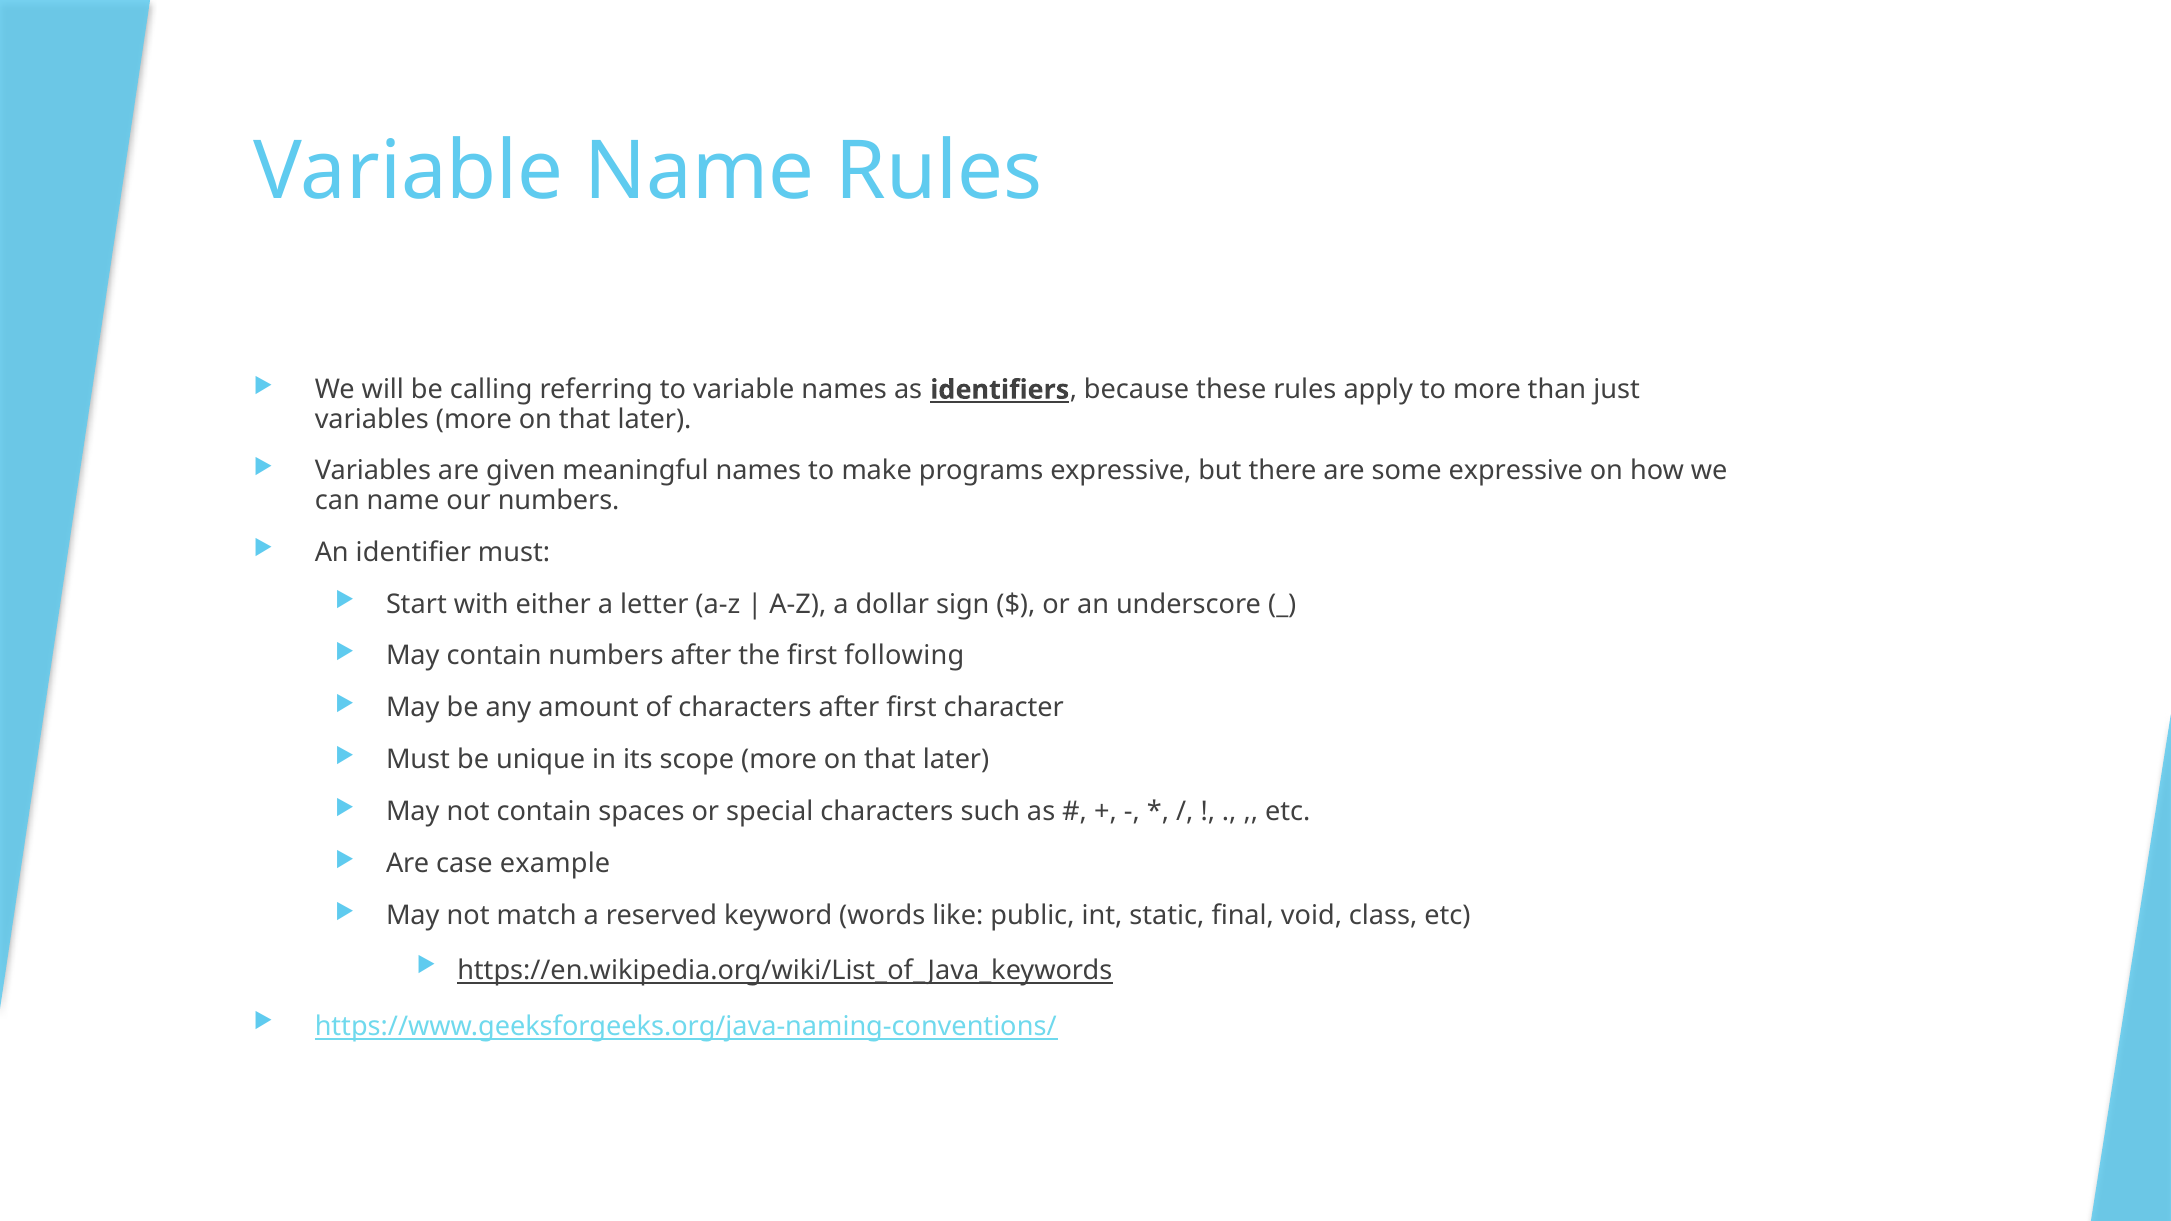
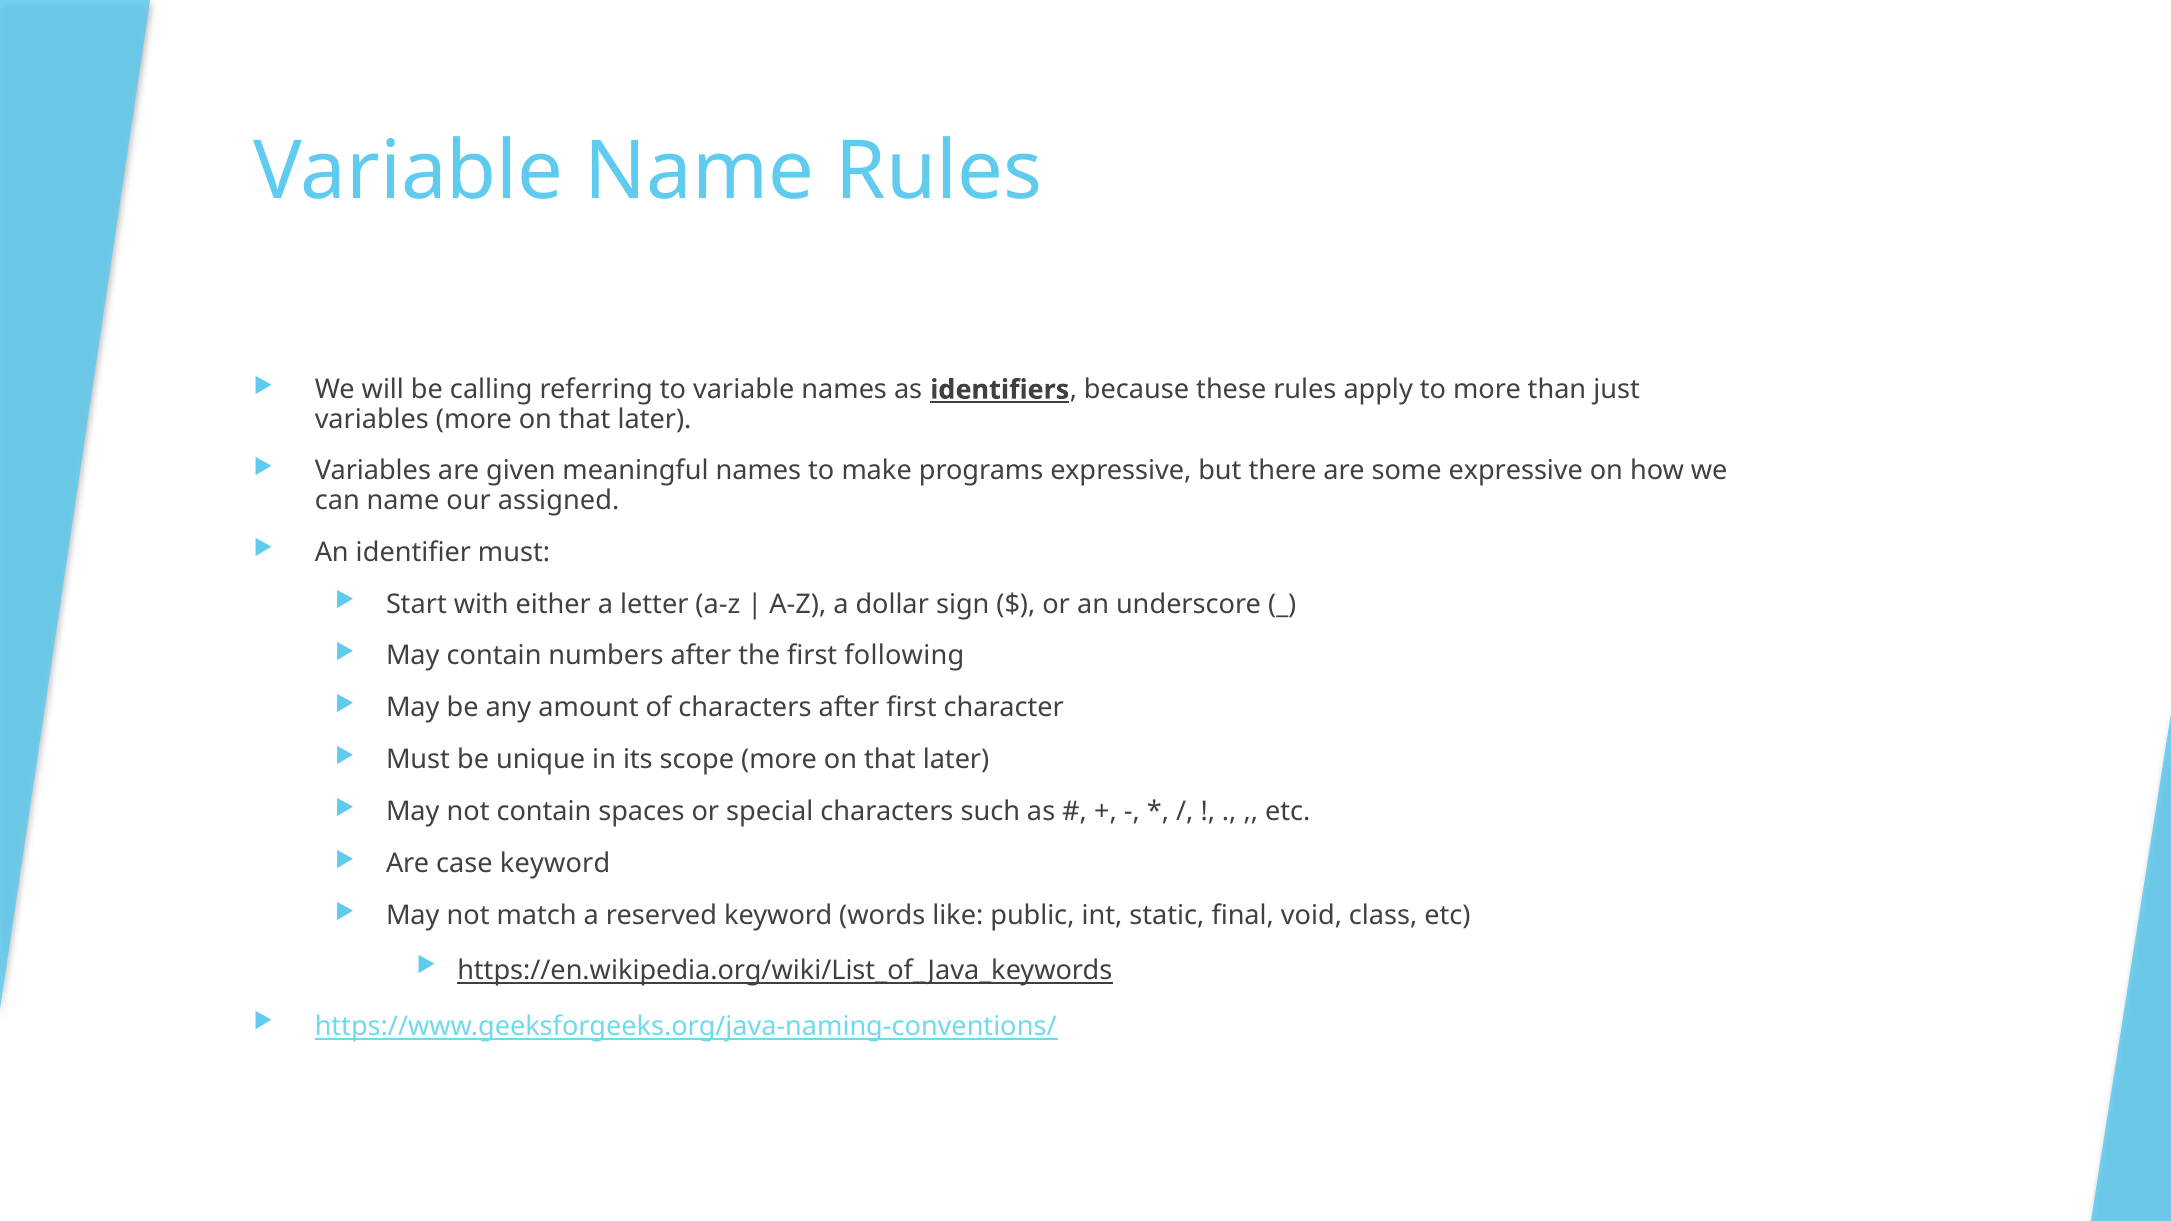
our numbers: numbers -> assigned (559, 500)
case example: example -> keyword (555, 864)
